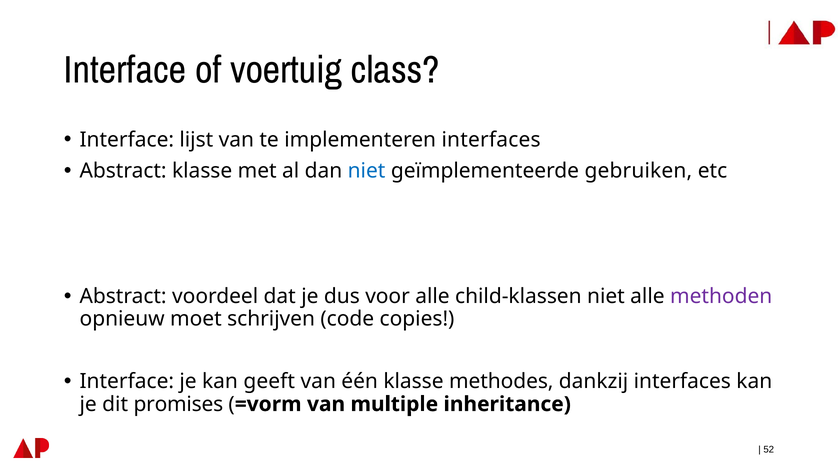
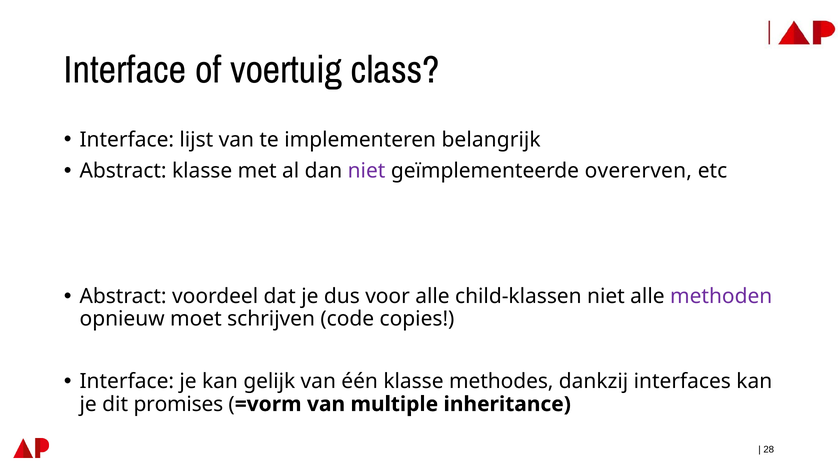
implementeren interfaces: interfaces -> belangrijk (491, 140)
niet colour: blue -> purple (367, 171)
gebruiken: gebruiken -> overerven (638, 171)
geeft: geeft -> gelijk (269, 382)
52: 52 -> 28 (769, 450)
